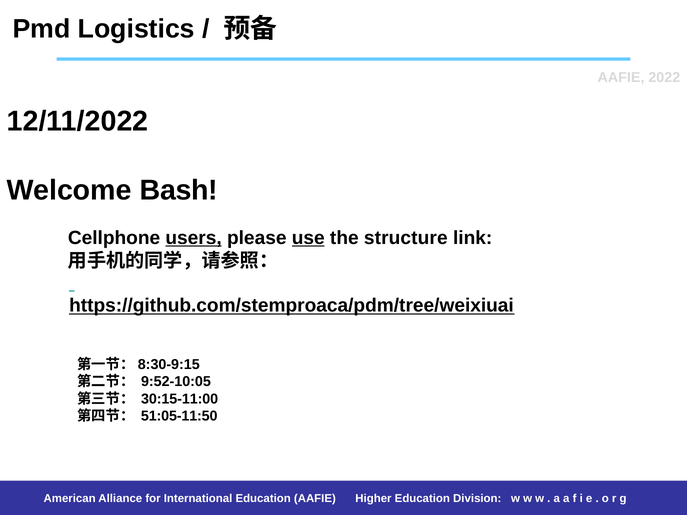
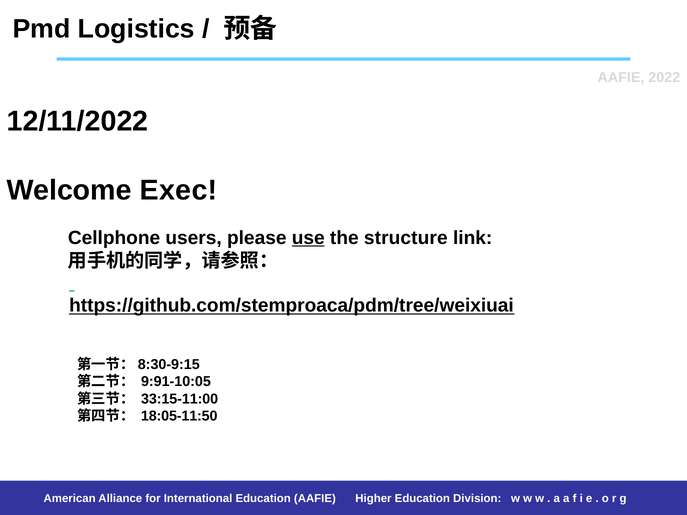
Bash: Bash -> Exec (179, 190)
users underline: present -> none (194, 238)
9:52-10:05: 9:52-10:05 -> 9:91-10:05 (176, 382)
30:15-11:00: 30:15-11:00 -> 33:15-11:00 (180, 399)
51:05-11:50: 51:05-11:50 -> 18:05-11:50 (179, 416)
